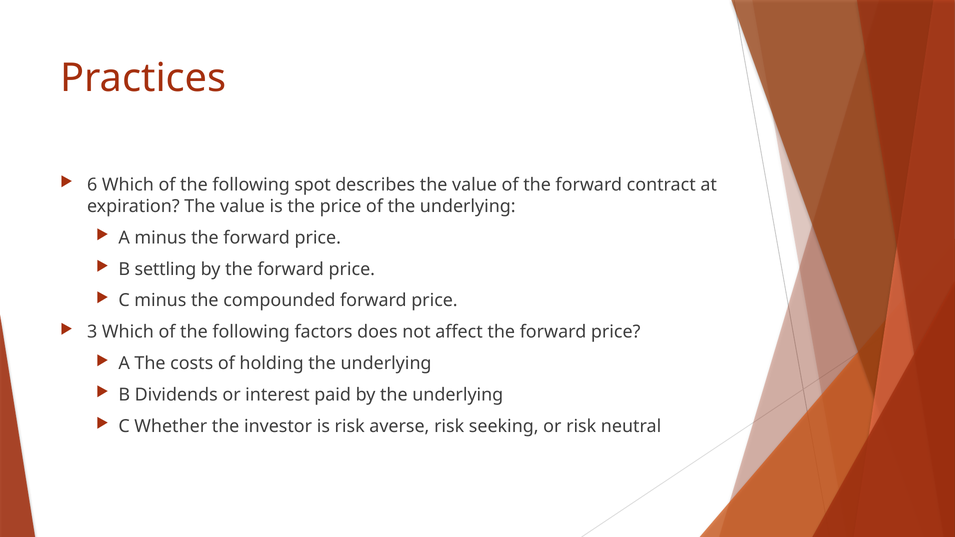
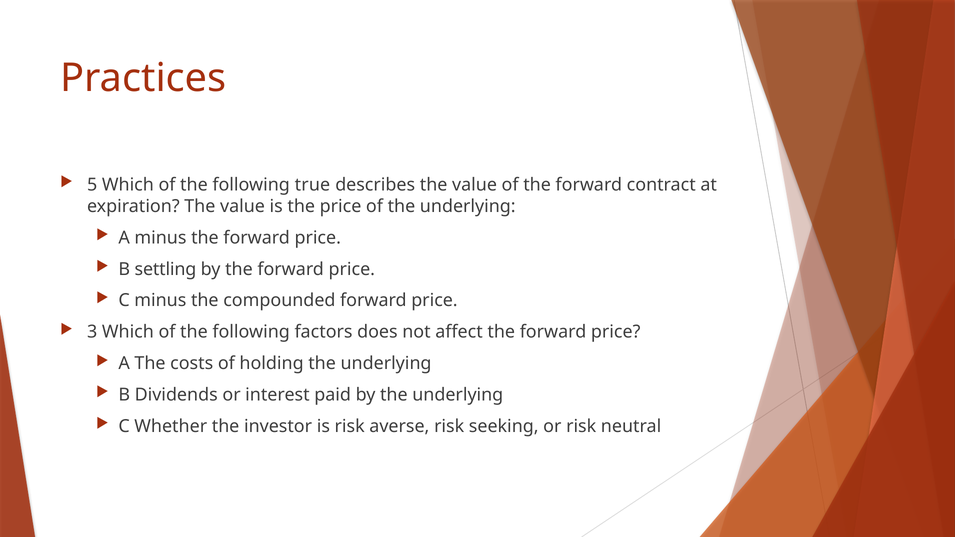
6: 6 -> 5 (92, 185)
spot: spot -> true (312, 185)
